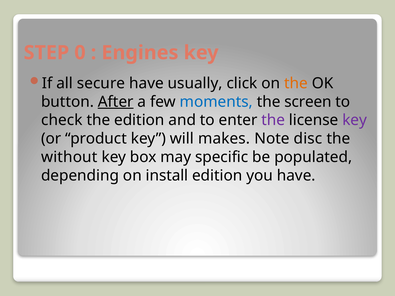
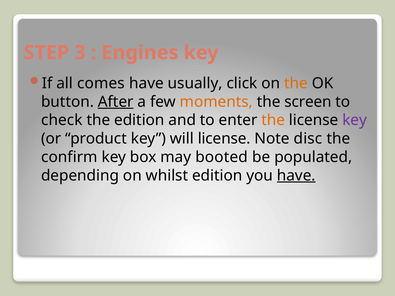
0: 0 -> 3 (80, 53)
secure: secure -> comes (101, 83)
moments colour: blue -> orange (216, 102)
the colour: purple -> orange (273, 120)
will makes: makes -> license (224, 139)
without: without -> confirm (69, 157)
specific: specific -> booted (222, 157)
install: install -> whilst (167, 176)
have underline: none -> present (296, 176)
